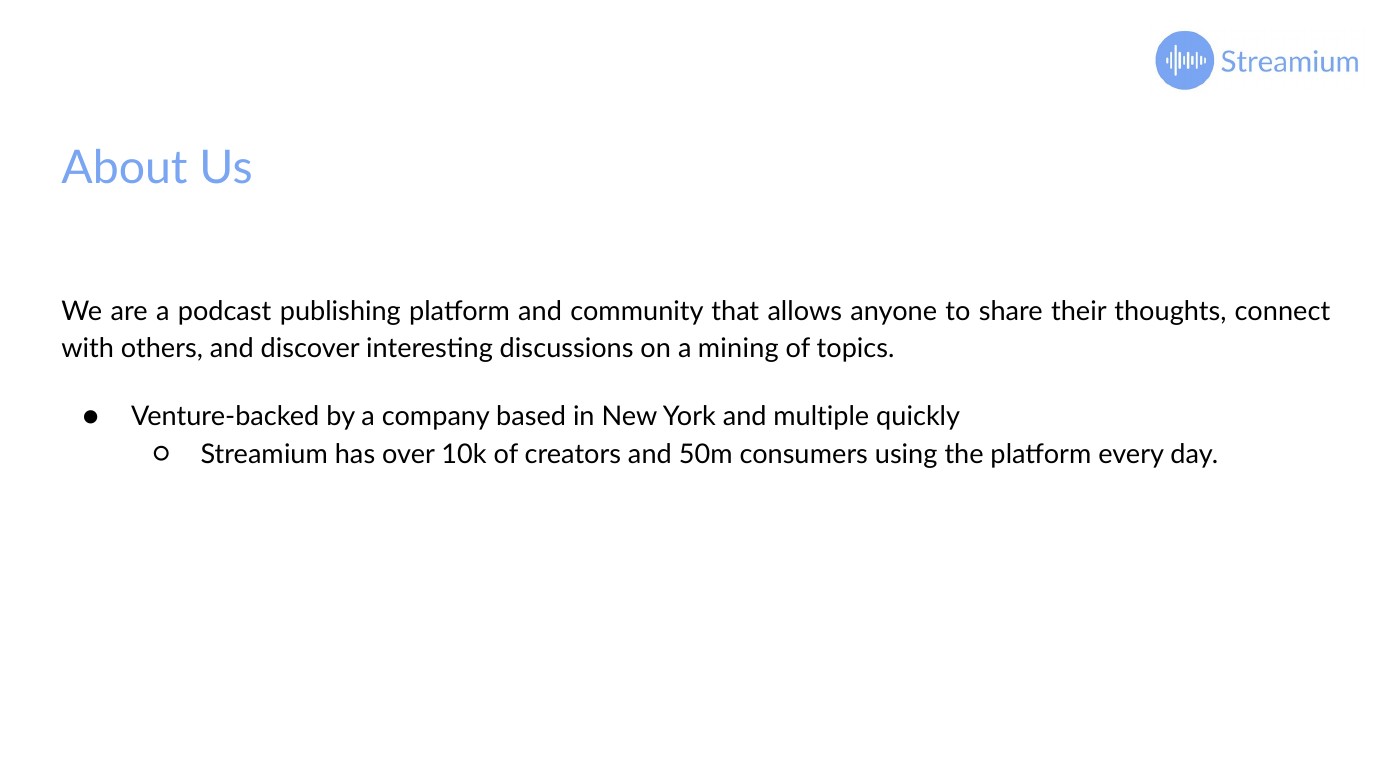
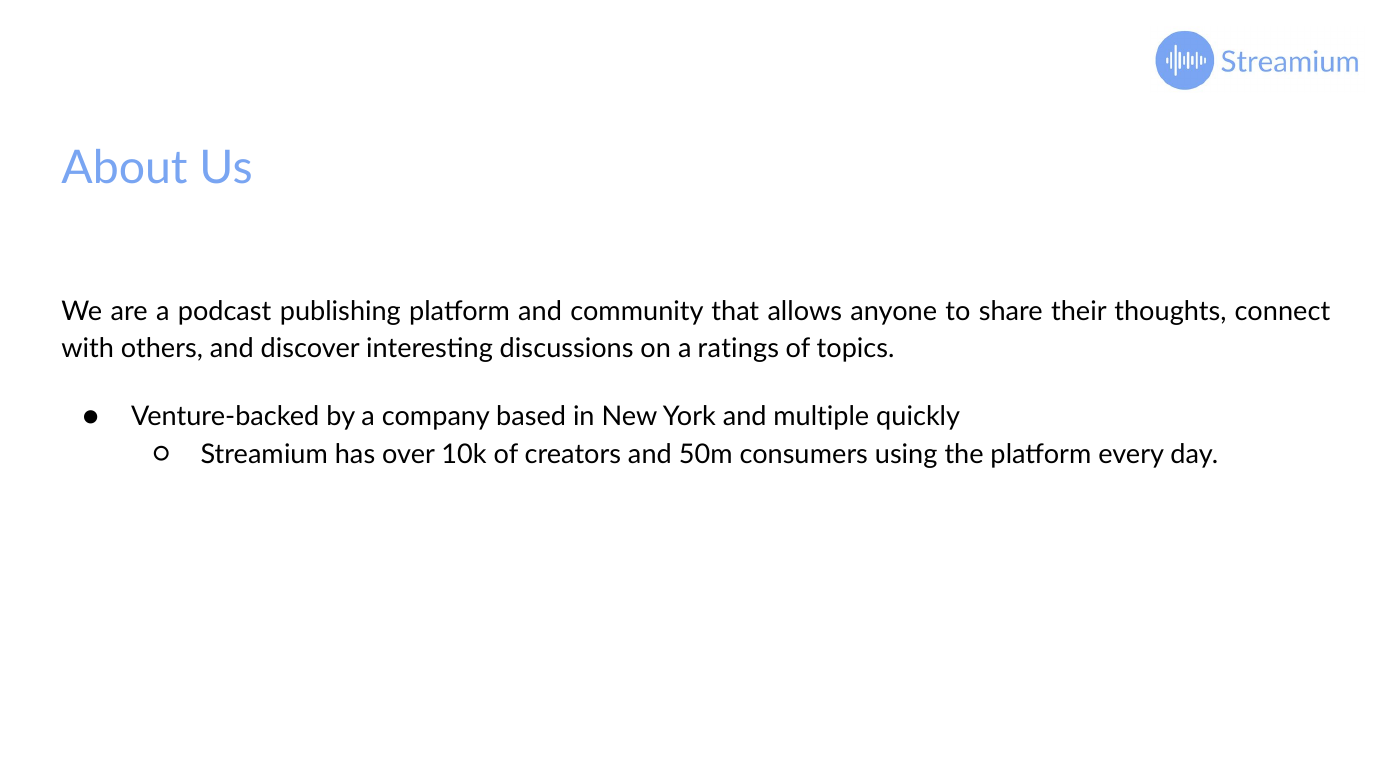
mining: mining -> ratings (738, 349)
